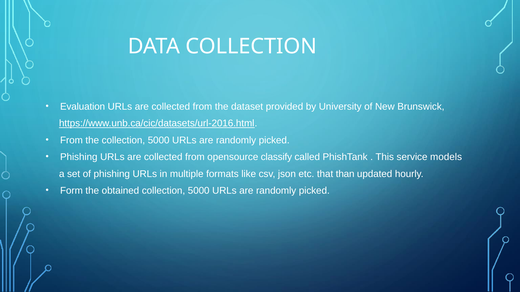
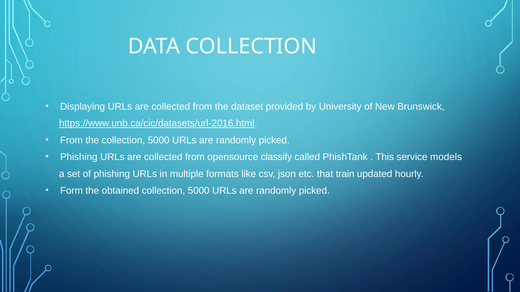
Evaluation: Evaluation -> Displaying (83, 107)
than: than -> train (345, 174)
